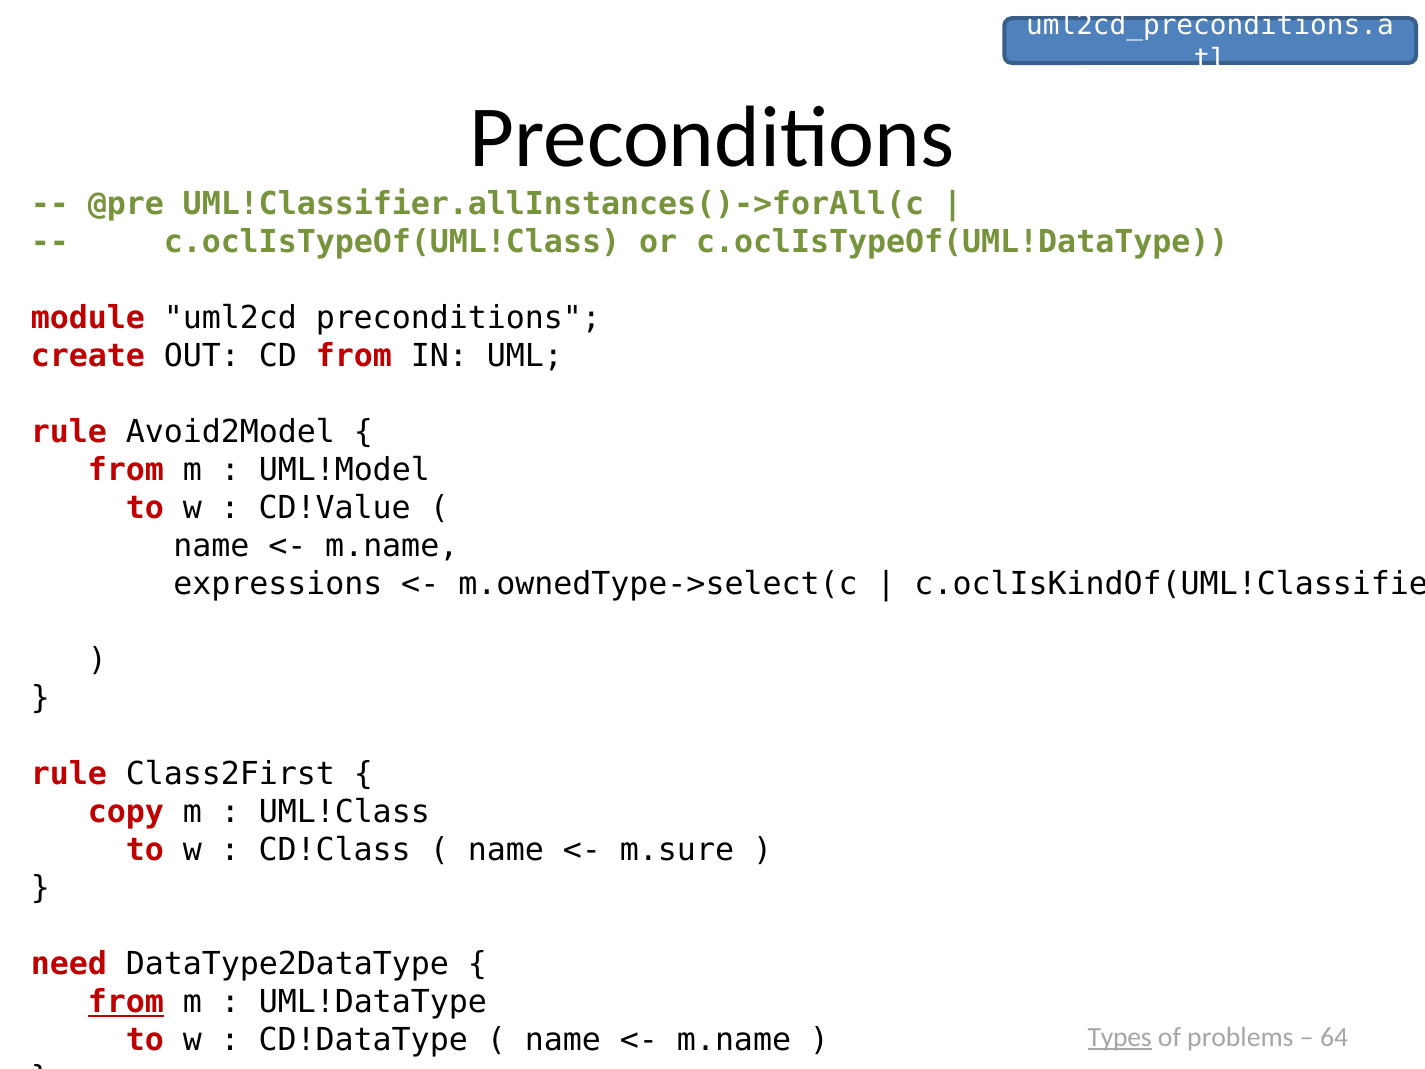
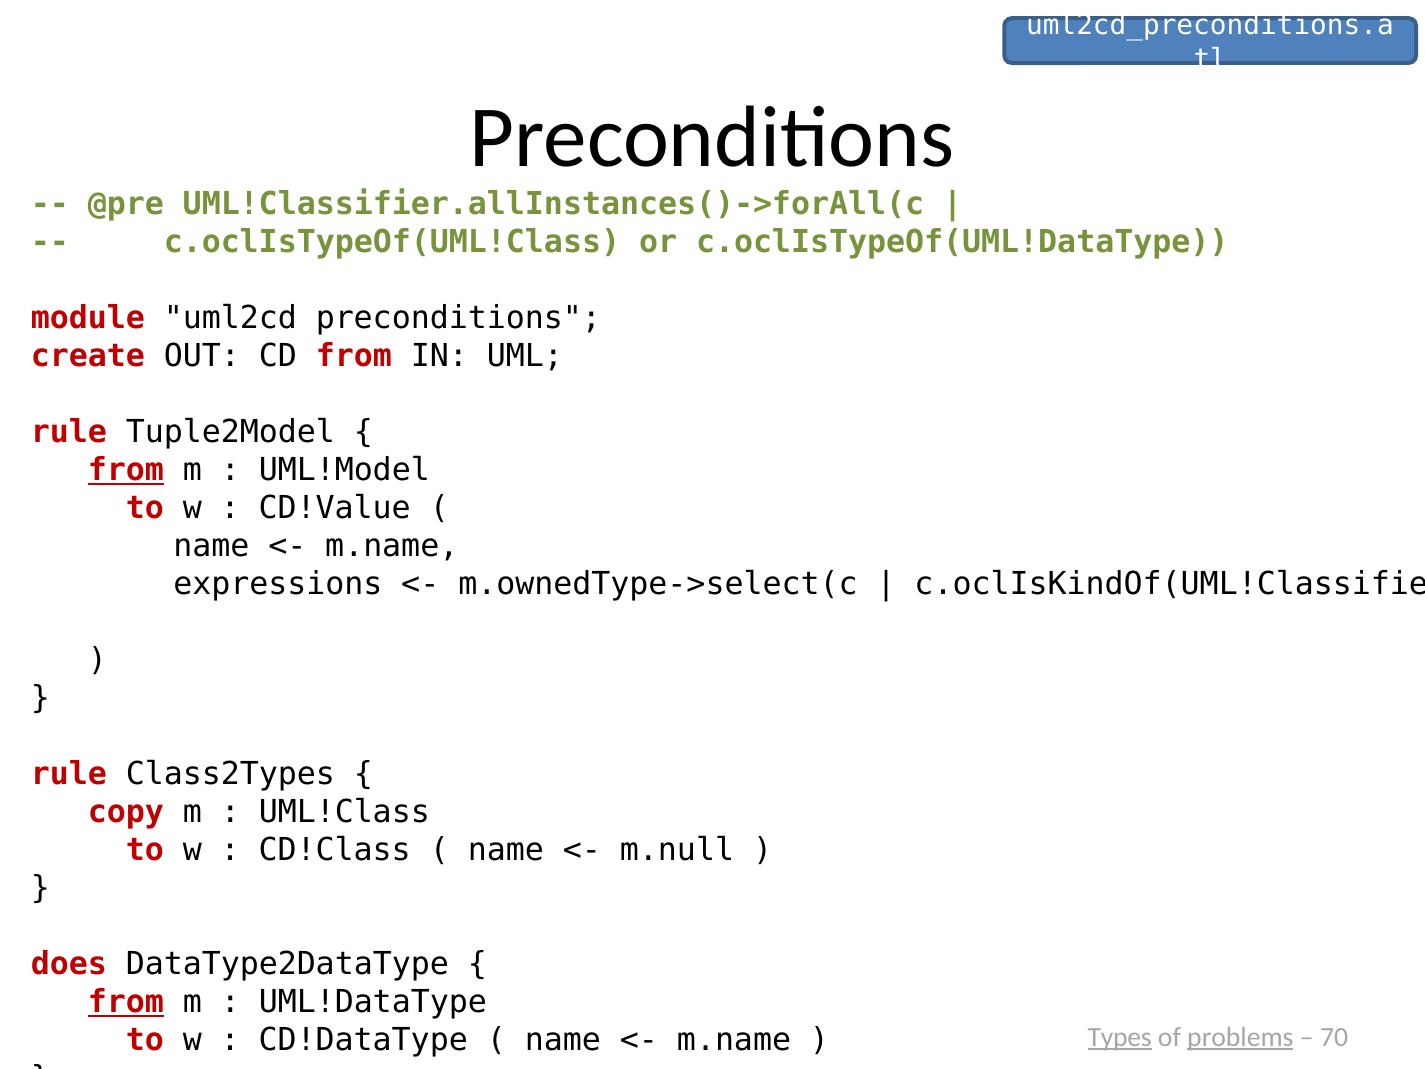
Avoid2Model: Avoid2Model -> Tuple2Model (230, 432)
from underline: none -> present (126, 470)
Class2First: Class2First -> Class2Types (230, 774)
m.sure: m.sure -> m.null (677, 850)
need: need -> does (69, 964)
problems underline: none -> present (1240, 1037)
64: 64 -> 70 (1334, 1037)
